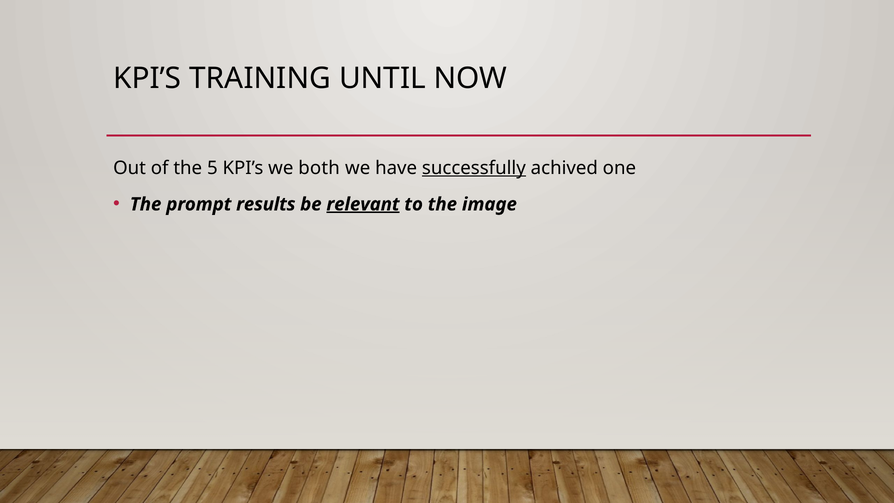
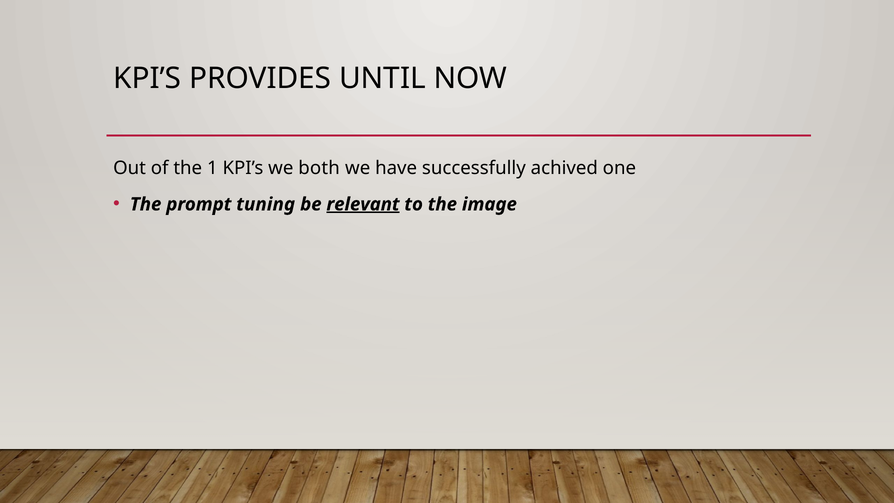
TRAINING: TRAINING -> PROVIDES (260, 78)
5: 5 -> 1 (212, 168)
successfully underline: present -> none (474, 168)
results: results -> tuning (266, 204)
